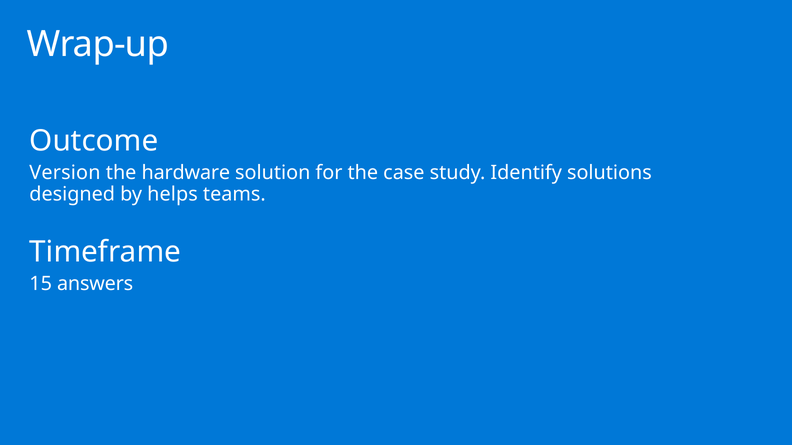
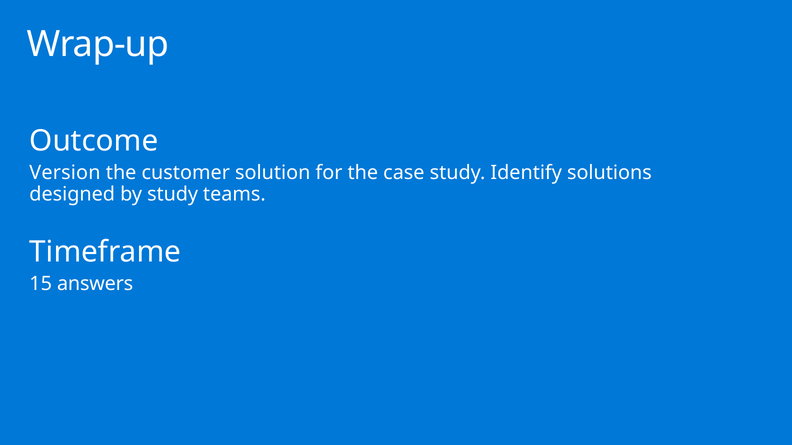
hardware: hardware -> customer (186, 173)
by helps: helps -> study (173, 194)
